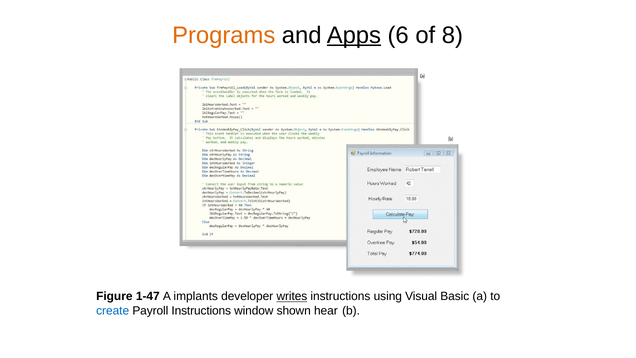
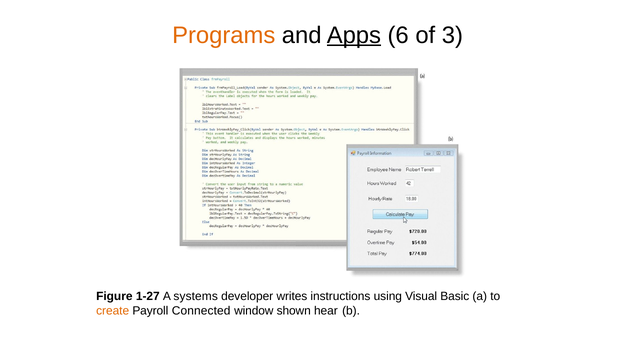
8: 8 -> 3 (452, 35)
1-47: 1-47 -> 1-27 (148, 296)
implants: implants -> systems (196, 296)
writes underline: present -> none (292, 296)
create colour: blue -> orange (113, 311)
Payroll Instructions: Instructions -> Connected (201, 311)
